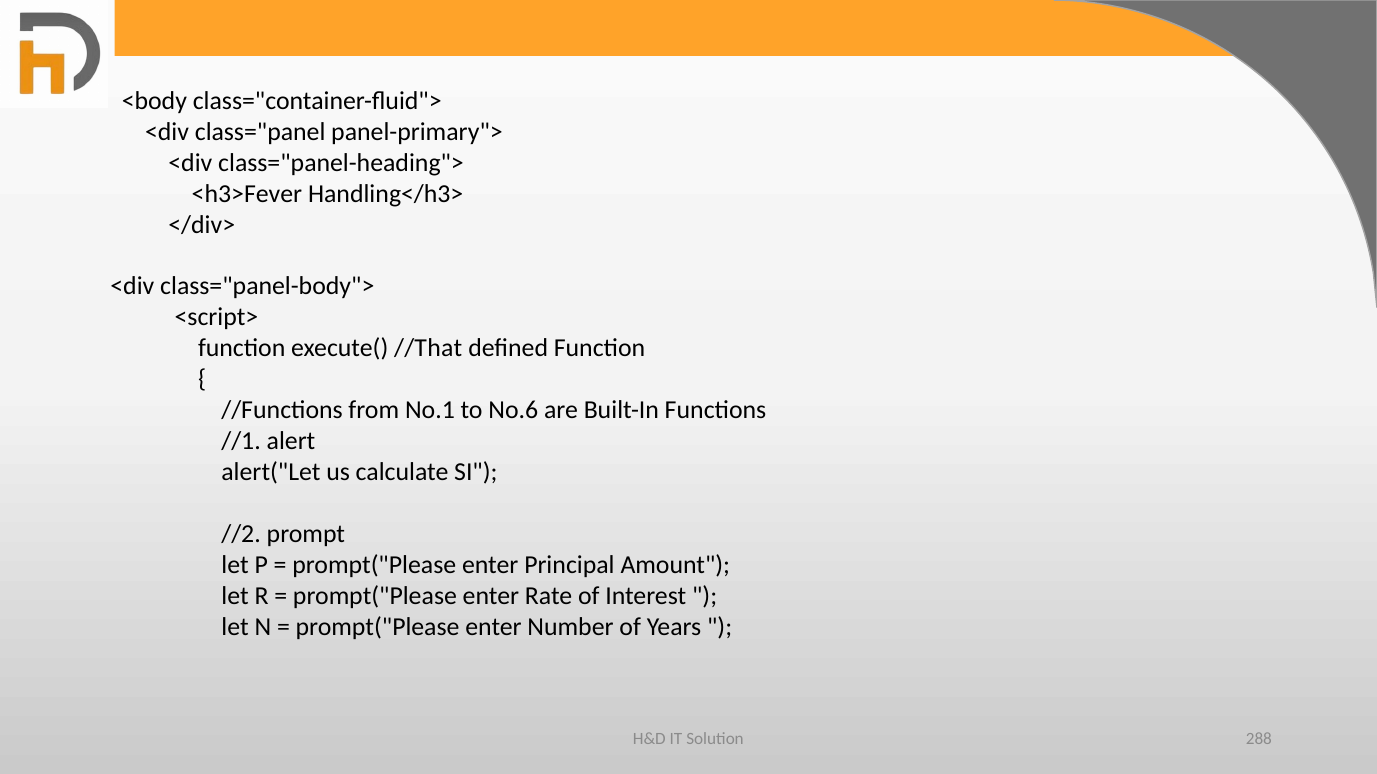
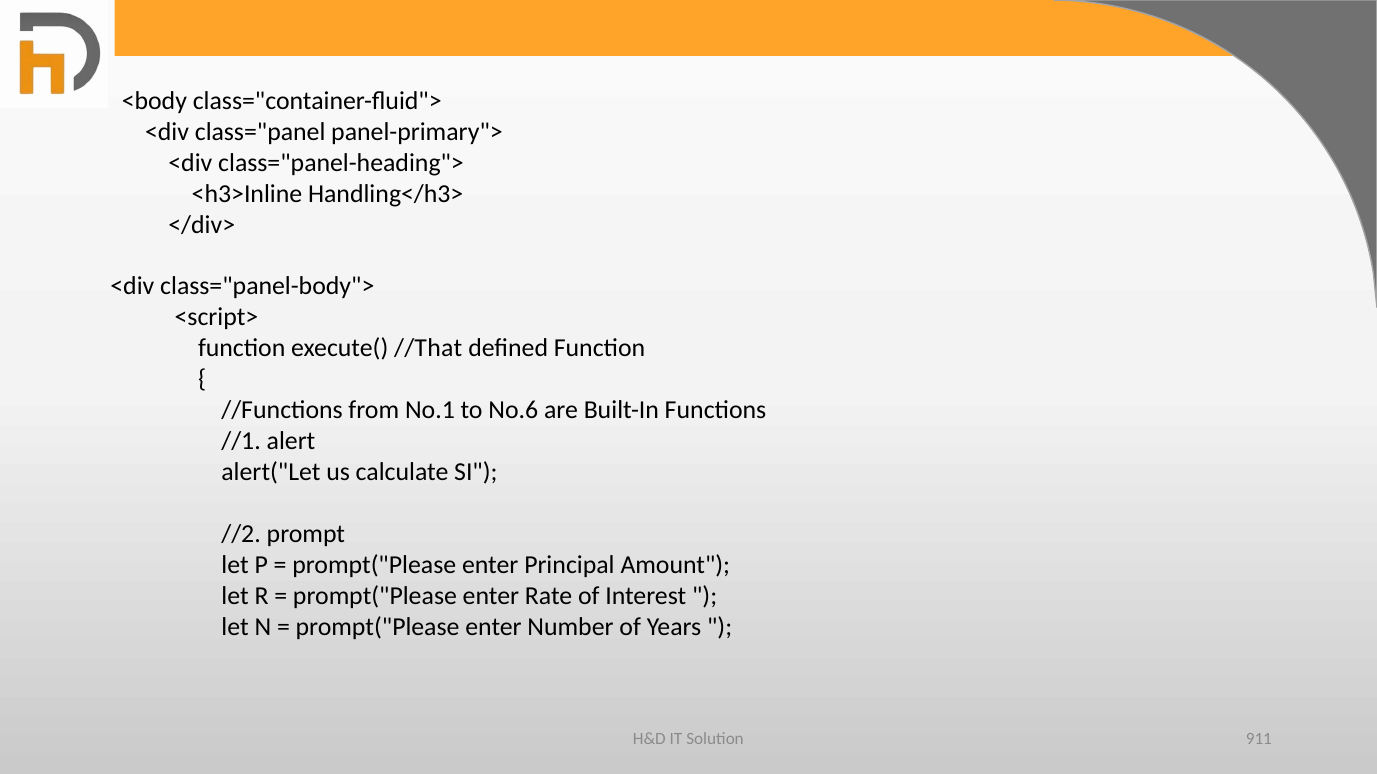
<h3>Fever: <h3>Fever -> <h3>Inline (247, 194)
288: 288 -> 911 (1259, 740)
